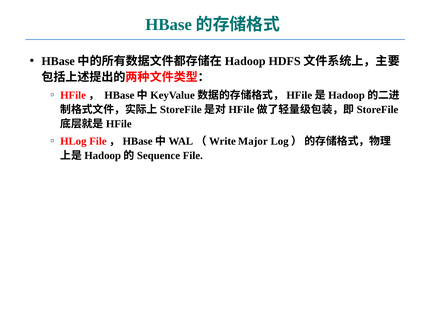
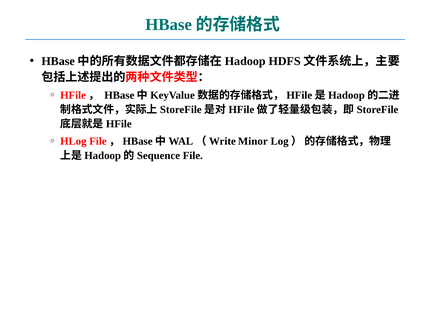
Major: Major -> Minor (253, 141)
